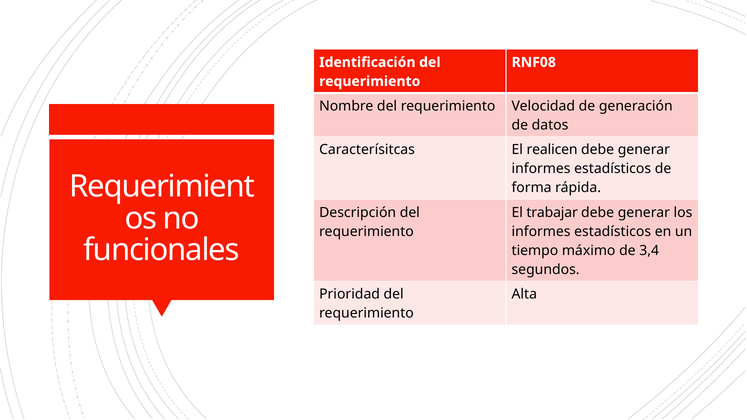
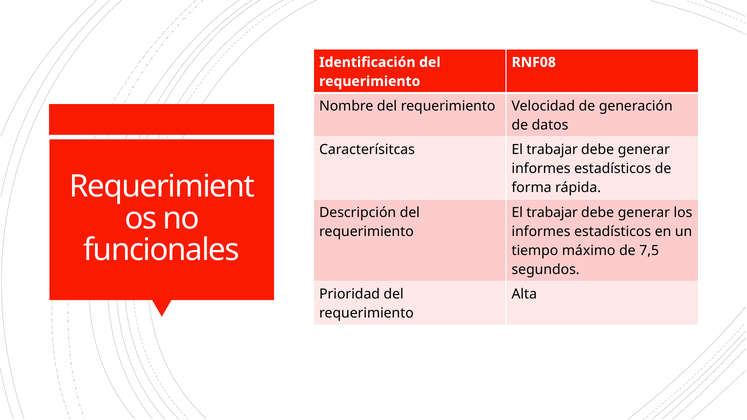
Caracterísitcas El realicen: realicen -> trabajar (552, 150)
3,4: 3,4 -> 7,5 (649, 251)
